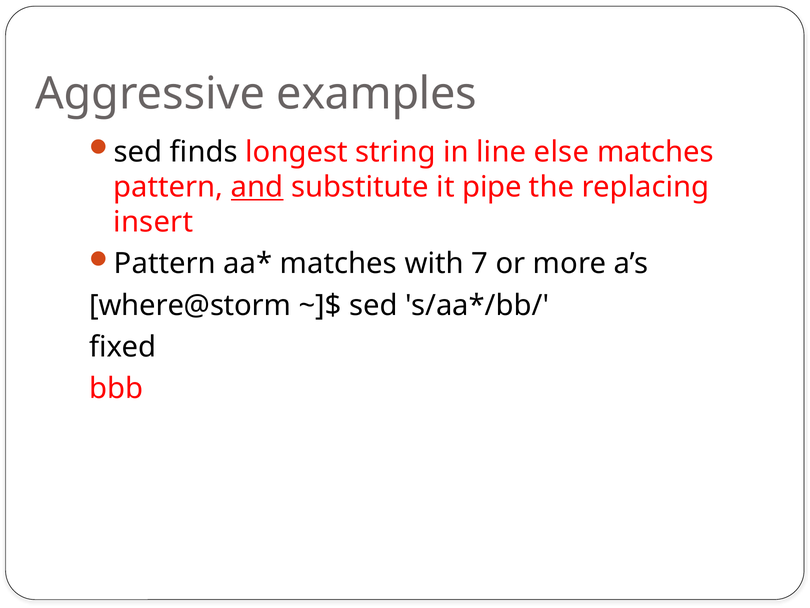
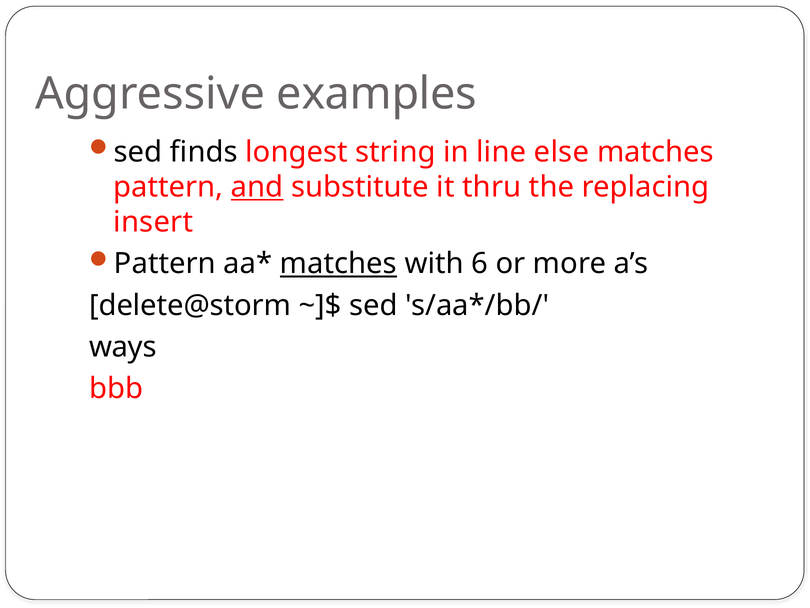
pipe: pipe -> thru (492, 187)
matches underline: none -> present (338, 264)
7: 7 -> 6 (480, 264)
where@storm: where@storm -> delete@storm (190, 305)
fixed: fixed -> ways (123, 347)
